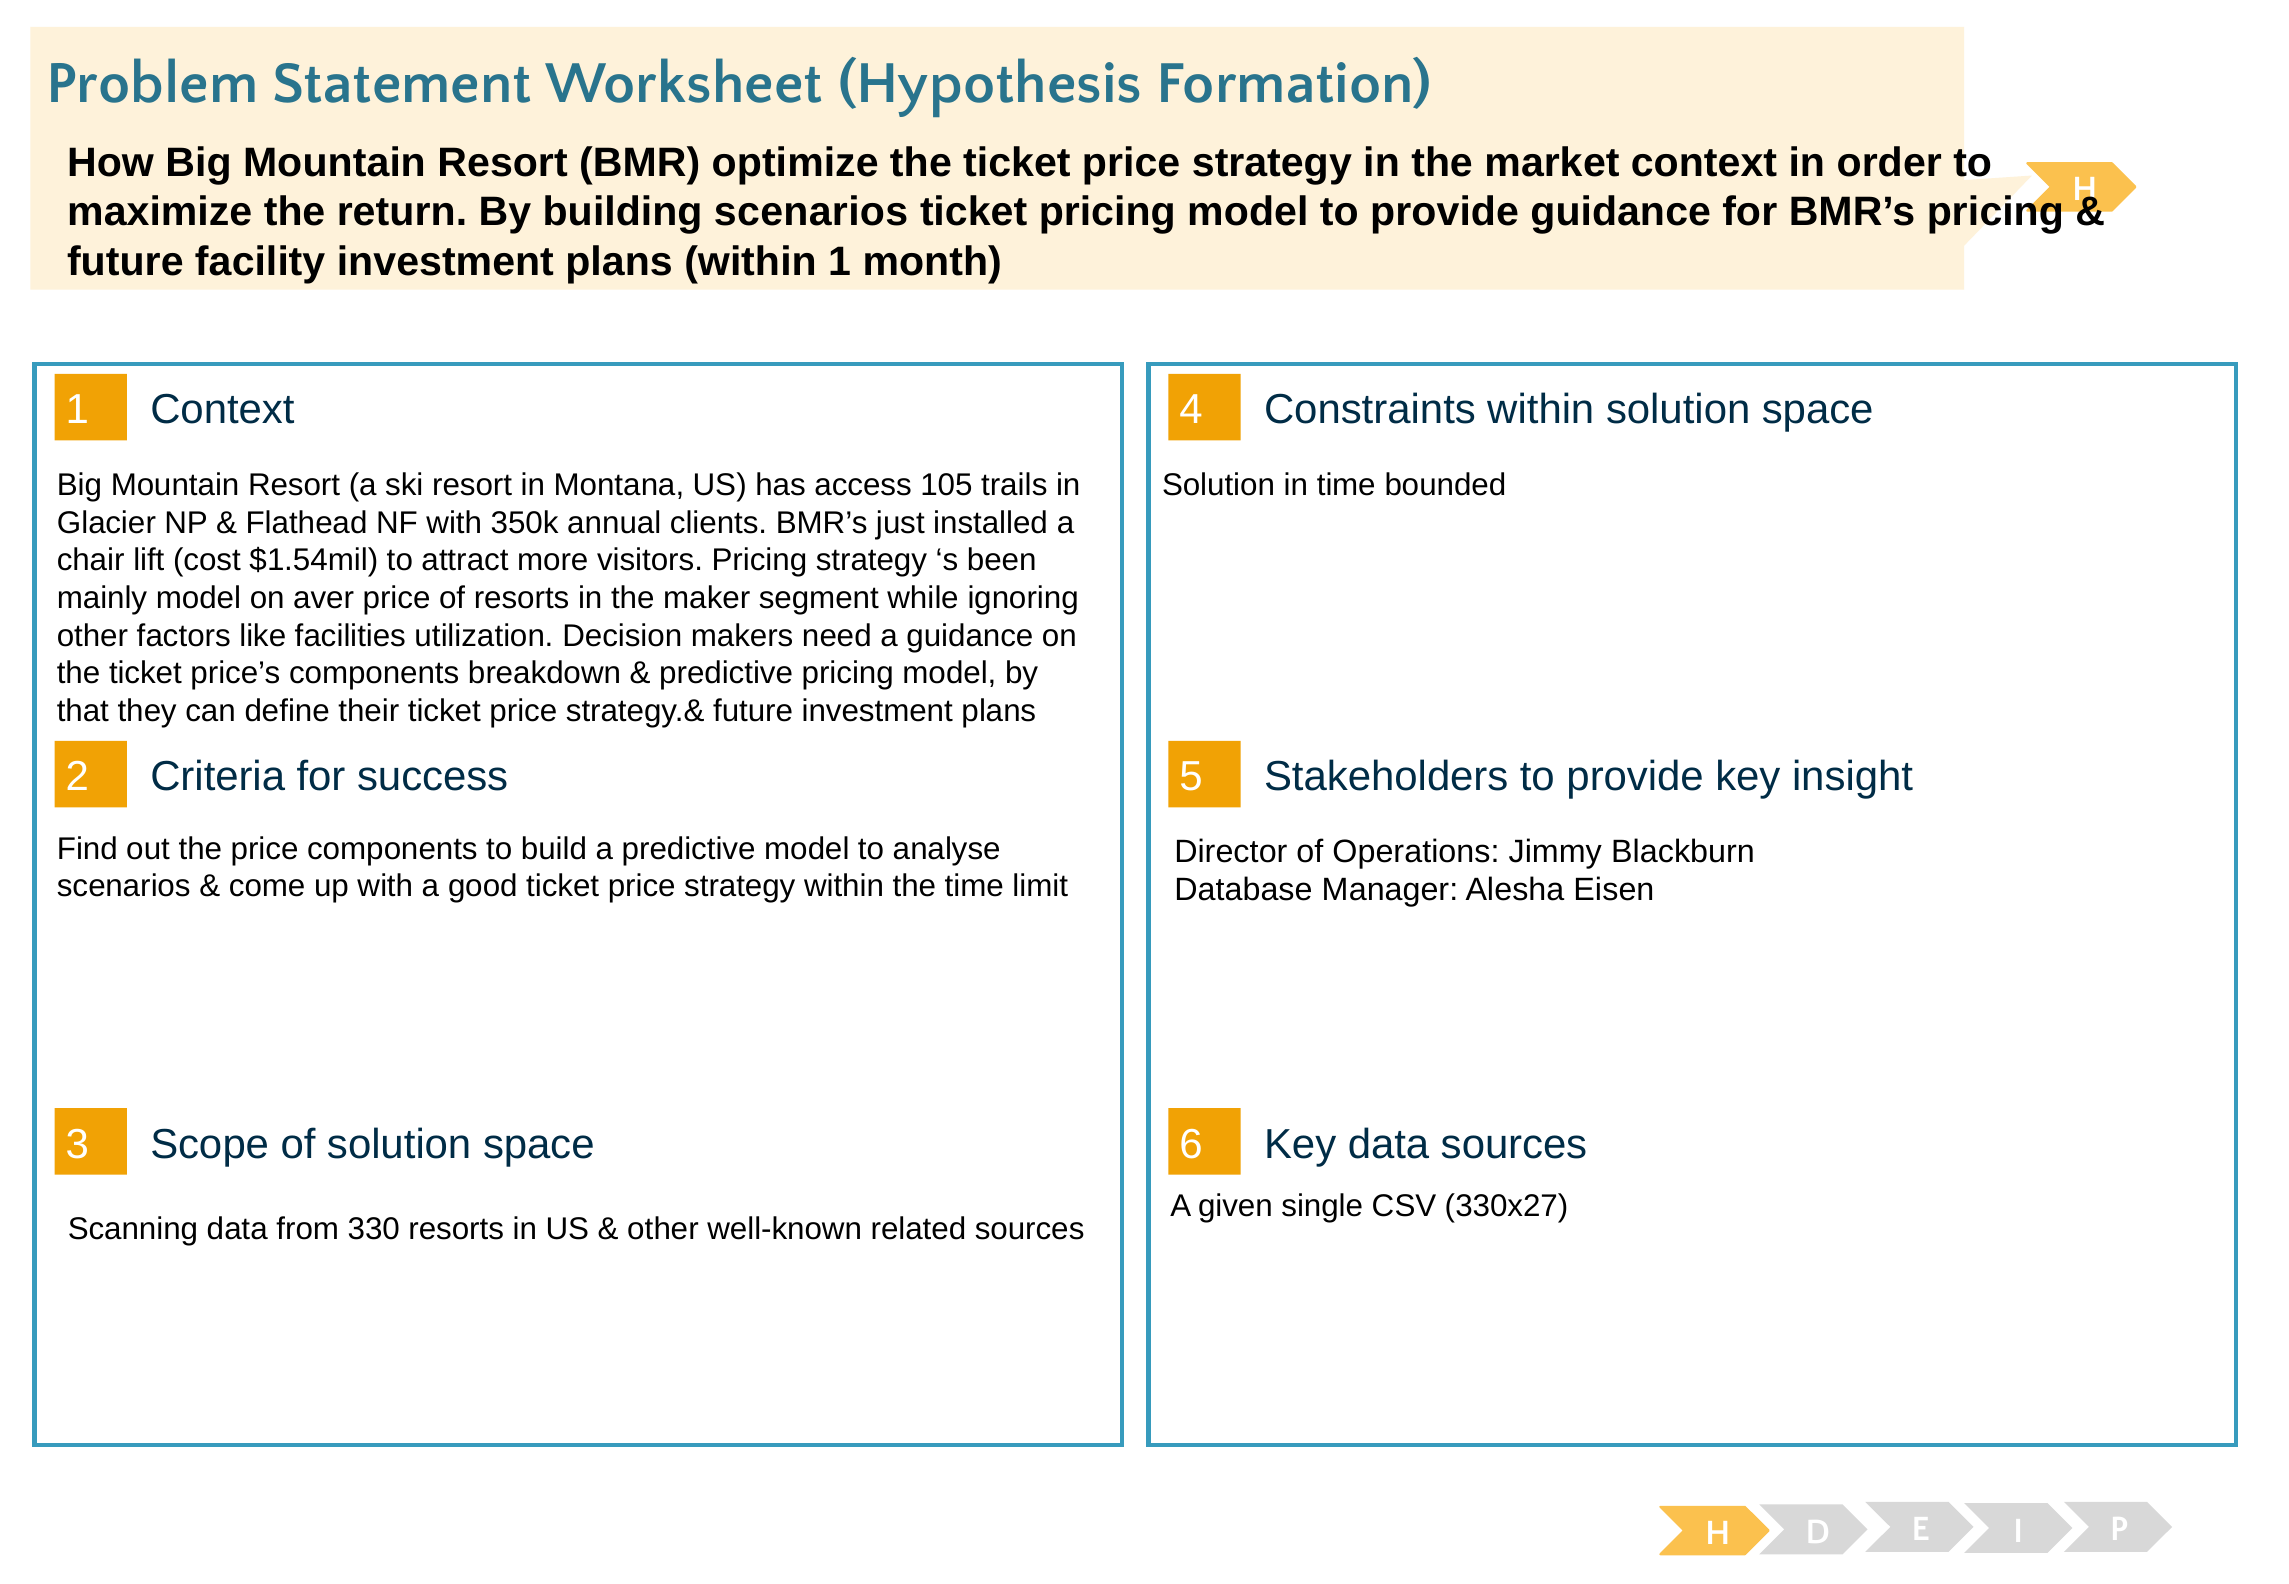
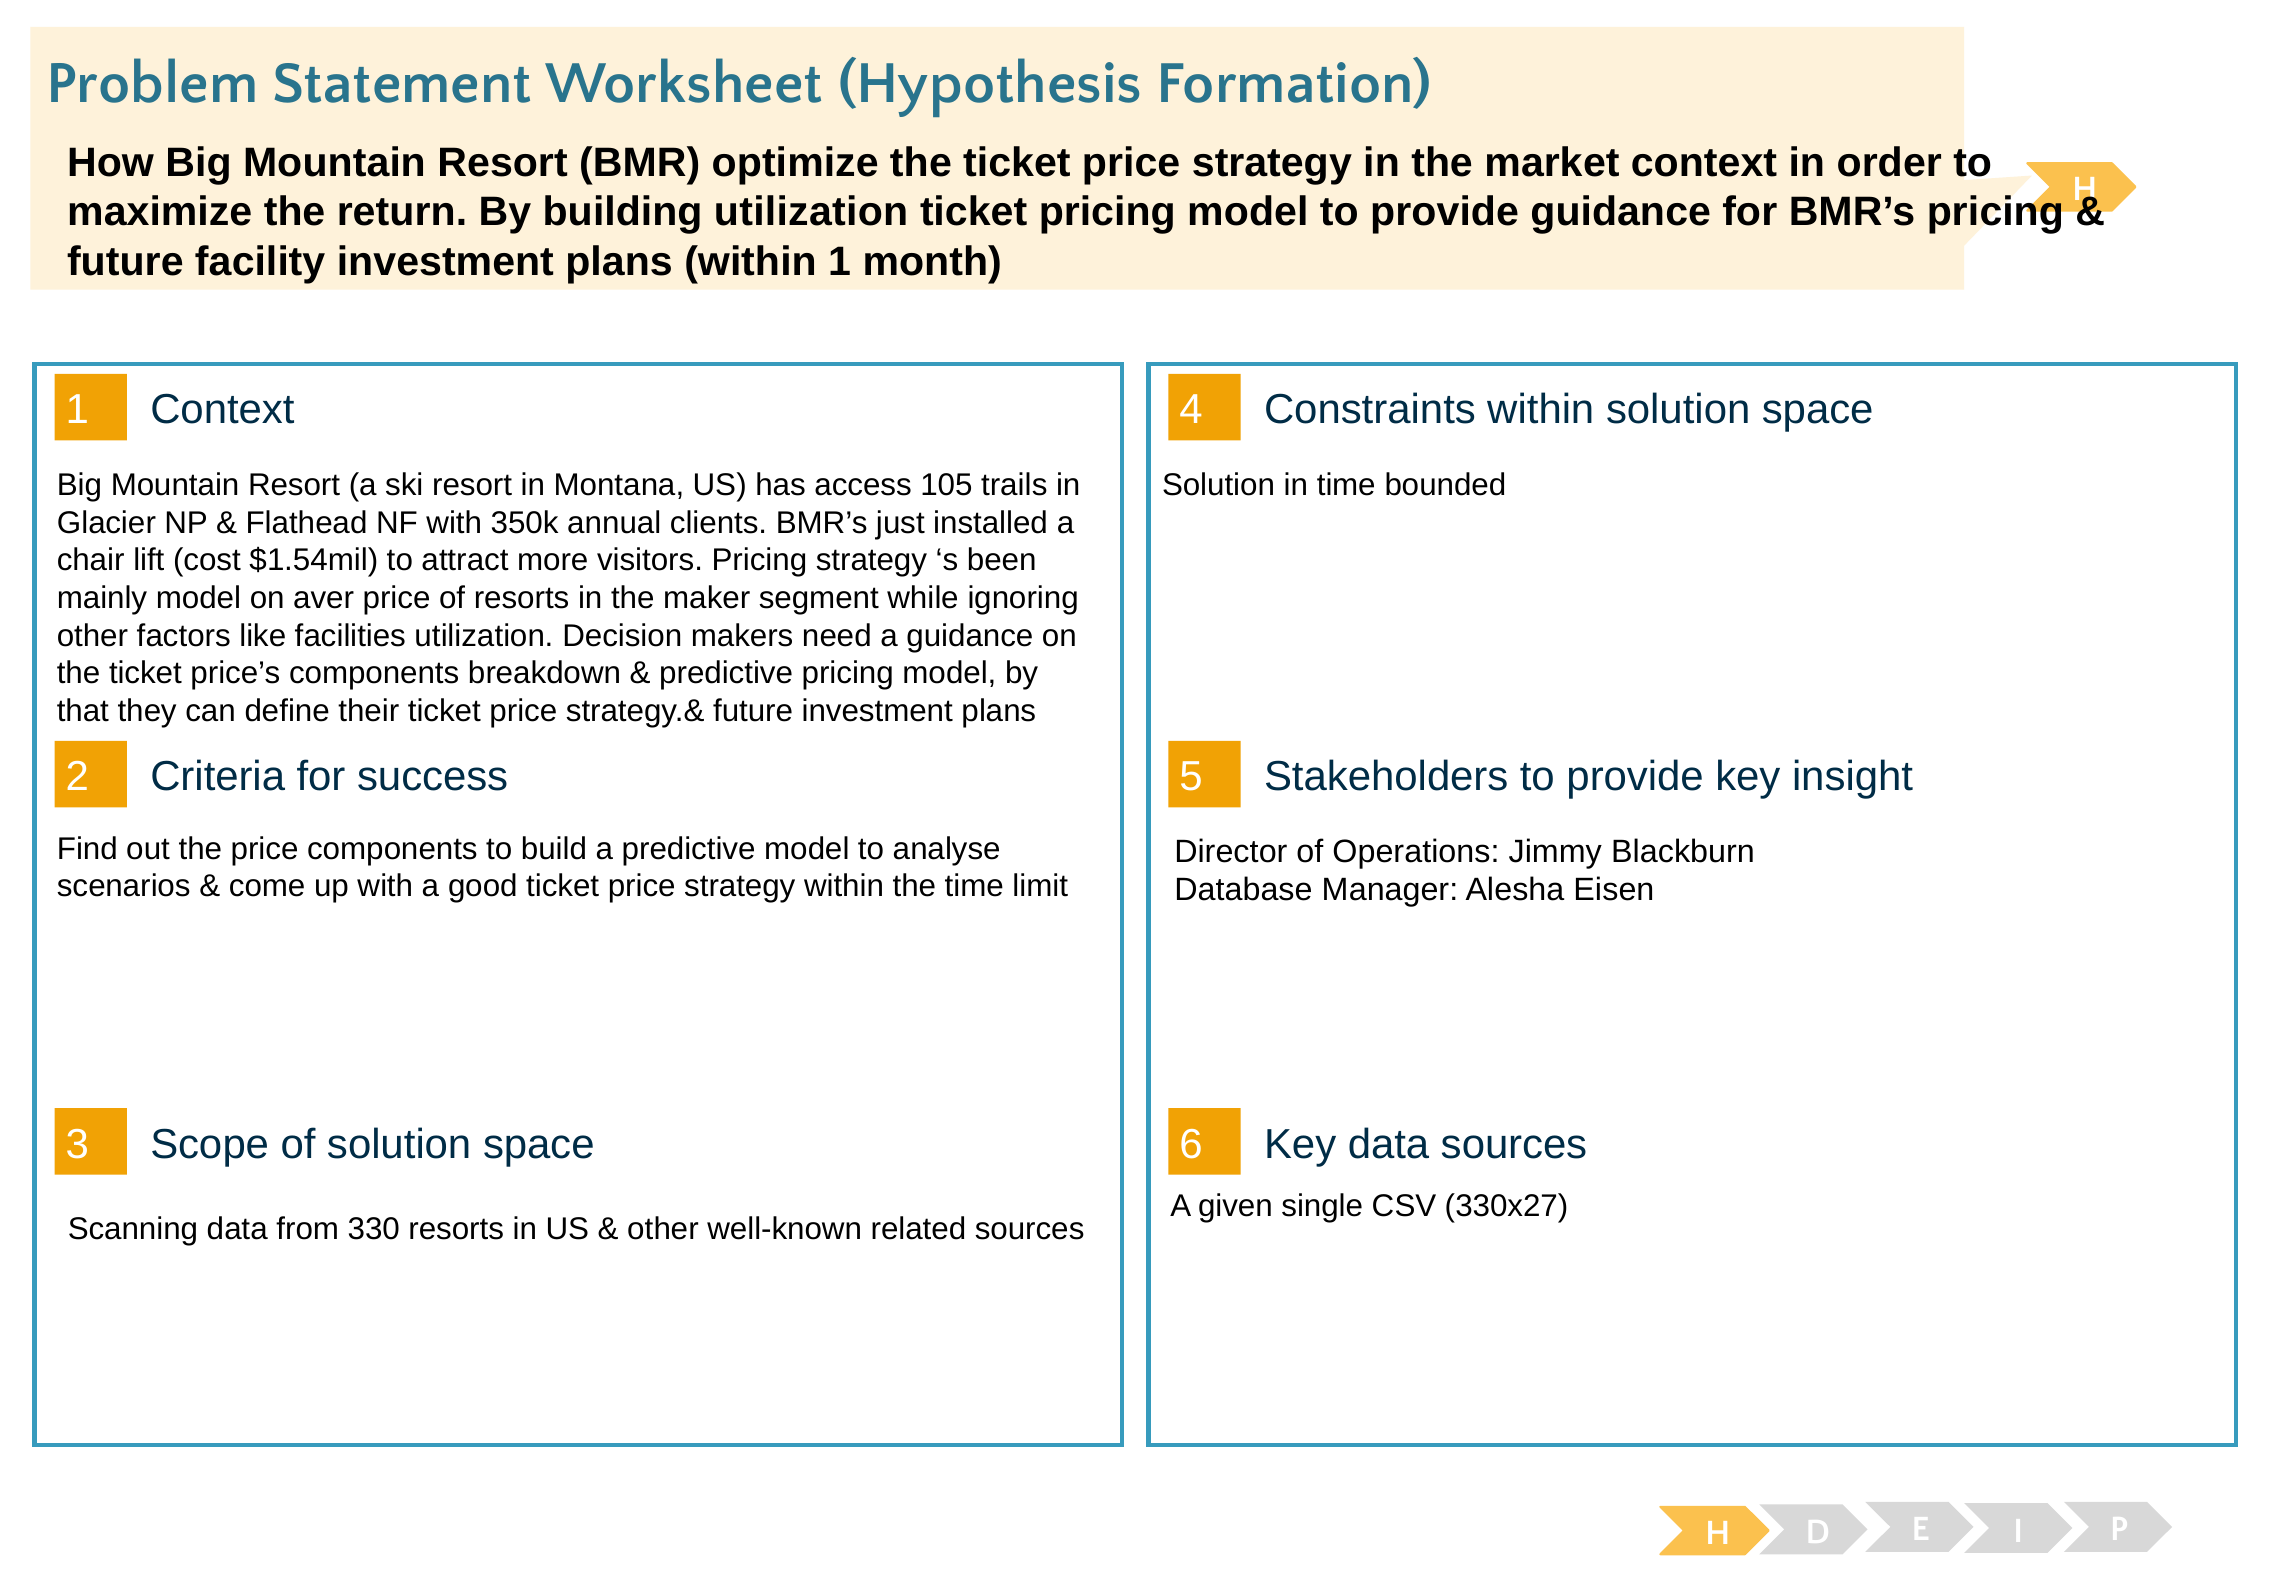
building scenarios: scenarios -> utilization (811, 212)
